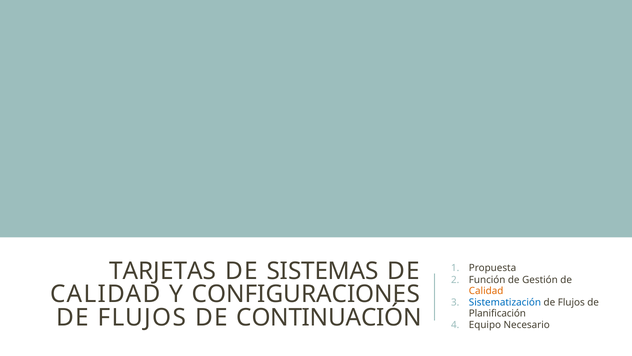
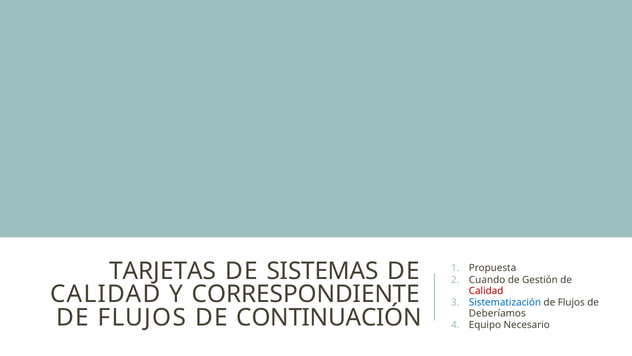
Función: Función -> Cuando (487, 280)
CONFIGURACIONES: CONFIGURACIONES -> CORRESPONDIENTE (306, 294)
Calidad colour: orange -> red (486, 290)
Planificación: Planificación -> Deberíamos (497, 313)
